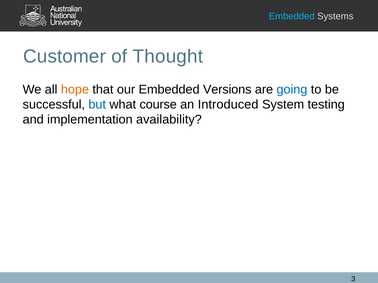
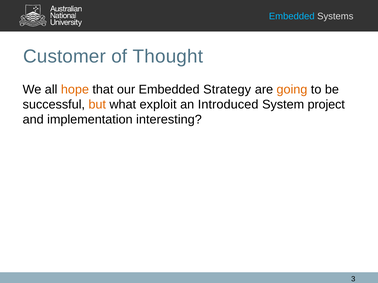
Versions: Versions -> Strategy (227, 90)
going colour: blue -> orange (292, 90)
but colour: blue -> orange (97, 105)
course: course -> exploit (158, 105)
testing: testing -> project (326, 105)
availability: availability -> interesting (169, 120)
